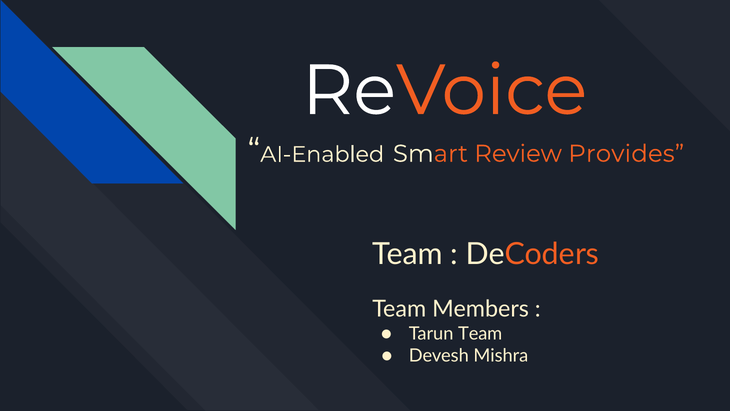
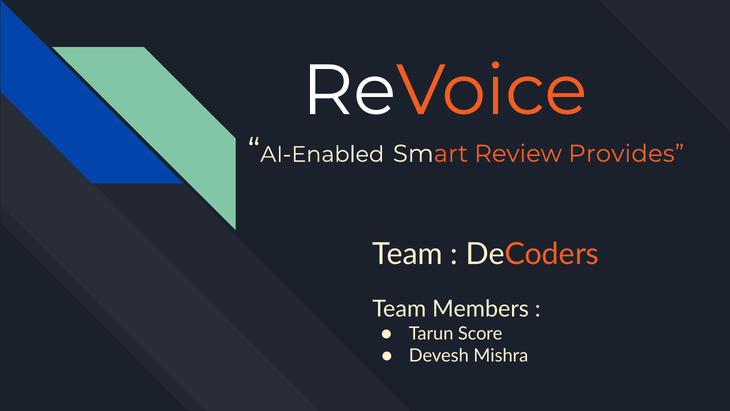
Tarun Team: Team -> Score (480, 334)
